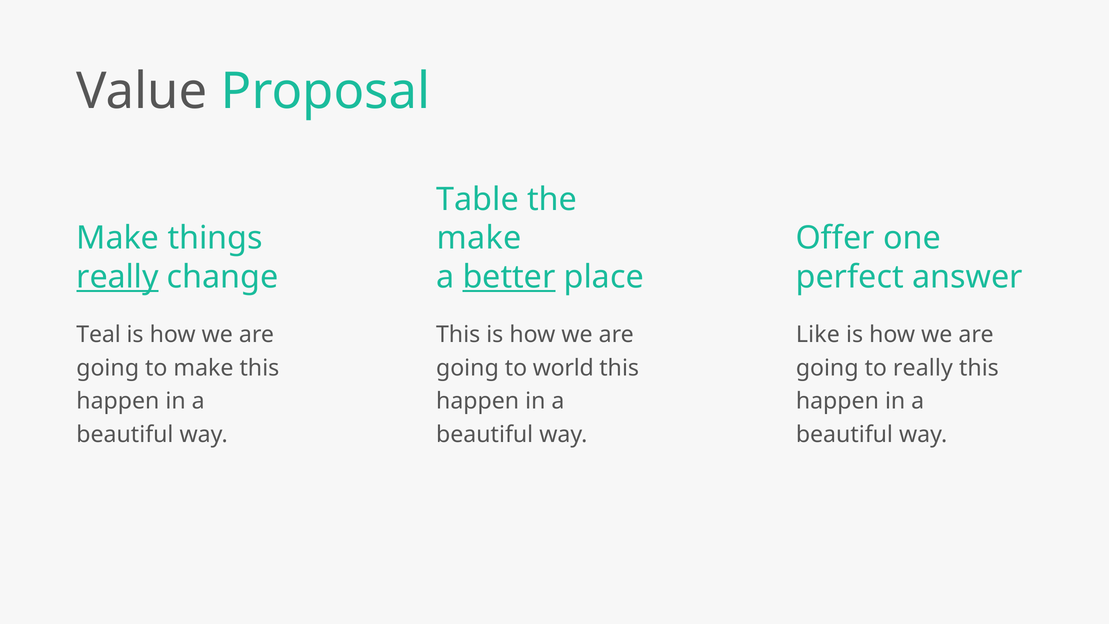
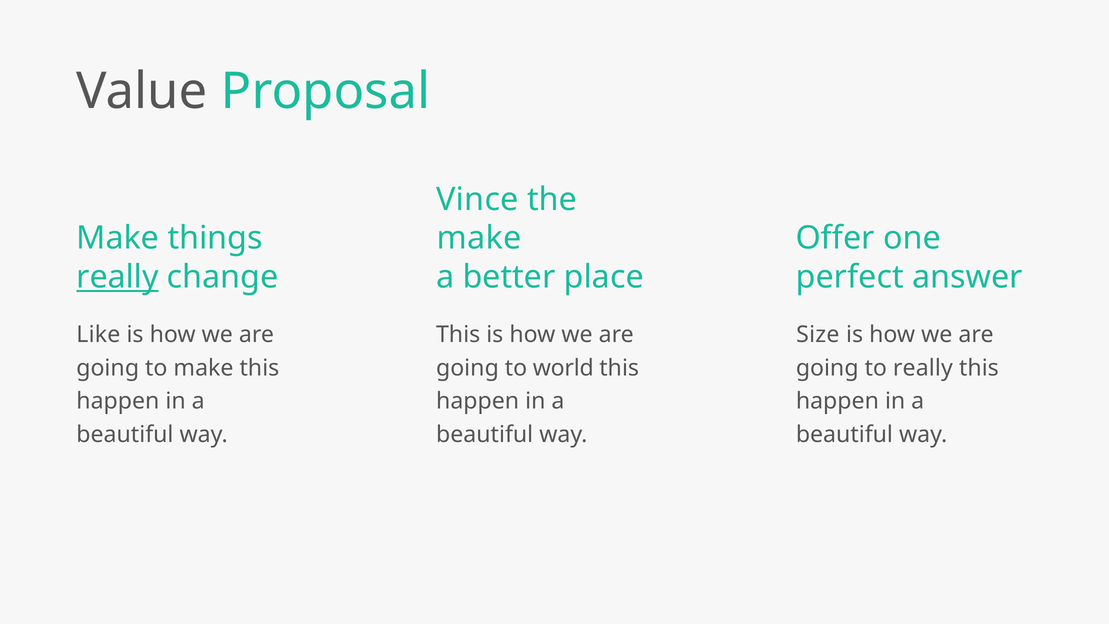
Table: Table -> Vince (477, 199)
better underline: present -> none (509, 277)
Teal: Teal -> Like (98, 334)
Like: Like -> Size (818, 334)
